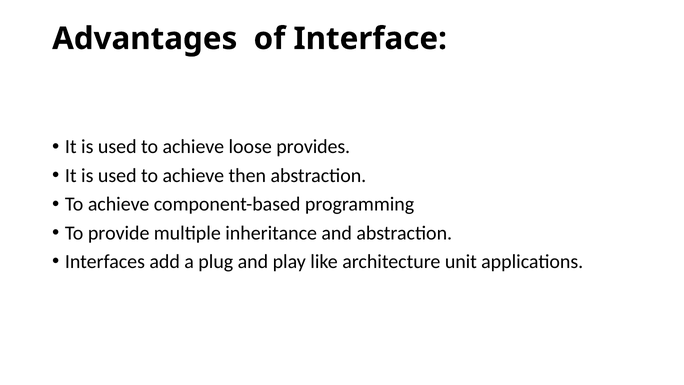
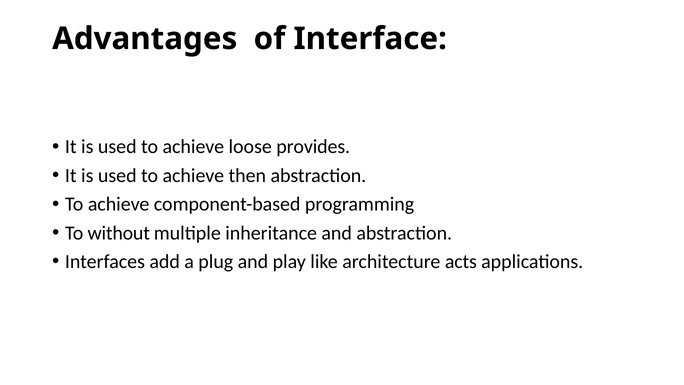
provide: provide -> without (119, 233)
unit: unit -> acts (461, 261)
